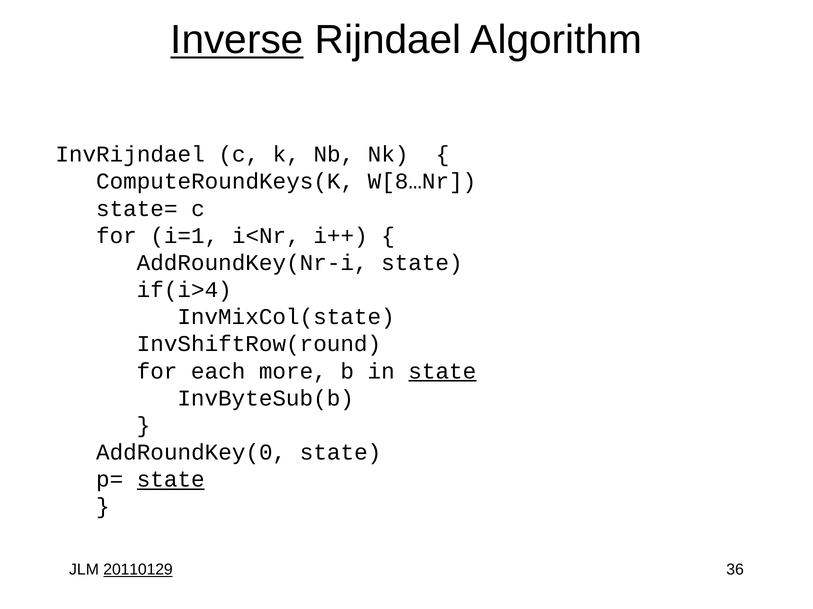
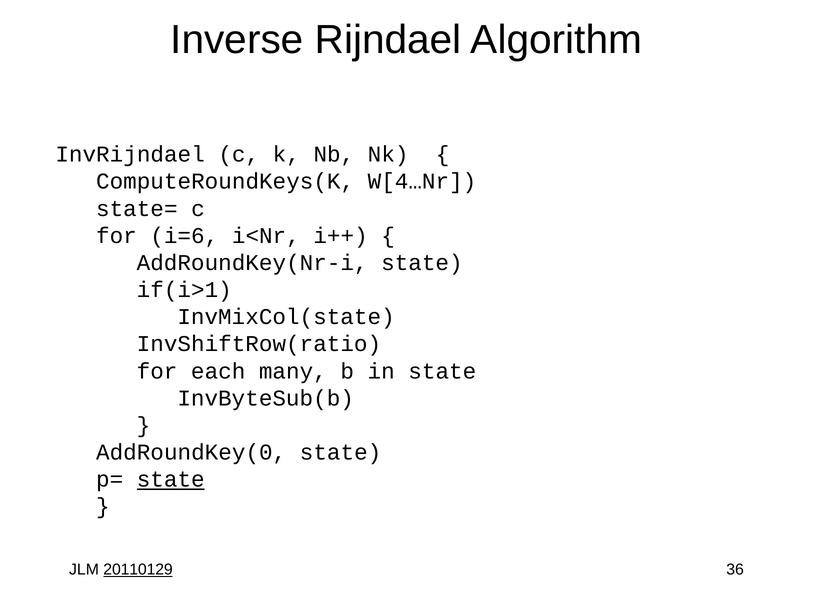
Inverse underline: present -> none (237, 40)
W[8…Nr: W[8…Nr -> W[4…Nr (422, 182)
i=1: i=1 -> i=6 (184, 236)
if(i>4: if(i>4 -> if(i>1 (184, 290)
InvShiftRow(round: InvShiftRow(round -> InvShiftRow(ratio (259, 344)
more: more -> many (293, 372)
state underline: present -> none (442, 372)
